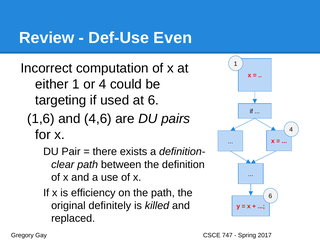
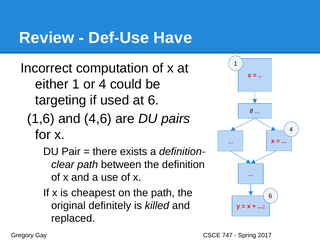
Even: Even -> Have (173, 38)
efficiency: efficiency -> cheapest (93, 193)
